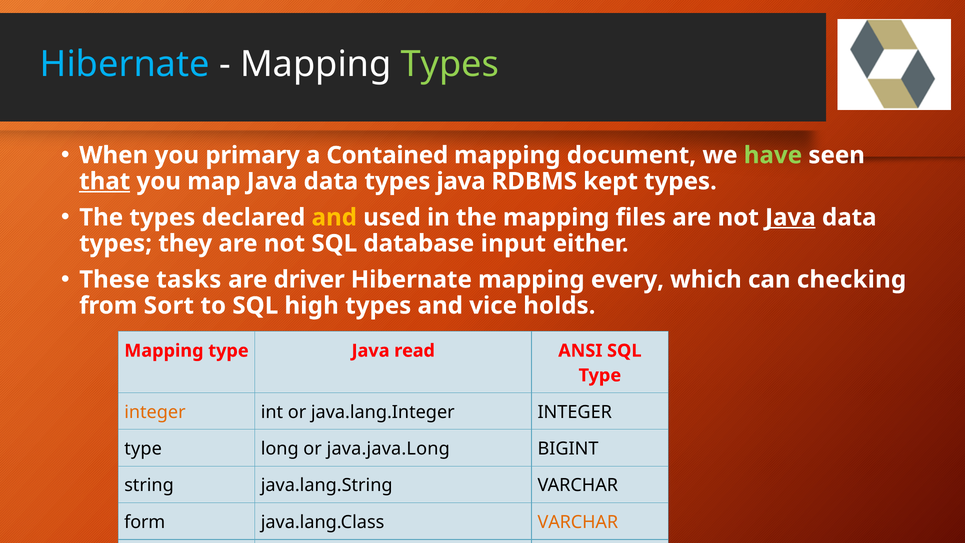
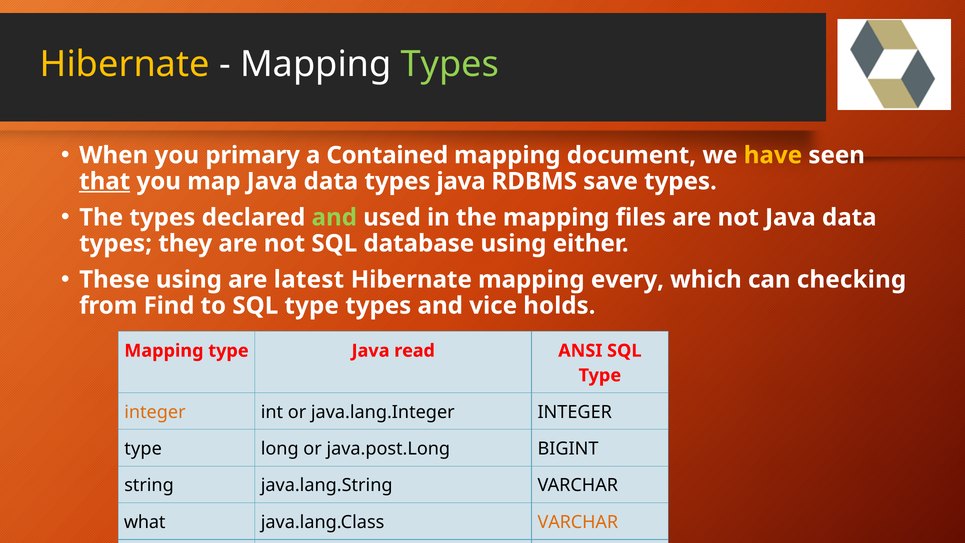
Hibernate colour: light blue -> yellow (125, 64)
have colour: light green -> yellow (773, 155)
kept: kept -> save (611, 181)
and colour: yellow -> light green (334, 217)
Java underline: present -> none (790, 217)
database input: input -> using (513, 243)
These tasks: tasks -> using (189, 280)
driver: driver -> latest (309, 280)
Sort: Sort -> Find (169, 306)
to SQL high: high -> type (312, 306)
java.java.Long: java.java.Long -> java.post.Long (388, 449)
form: form -> what (145, 522)
